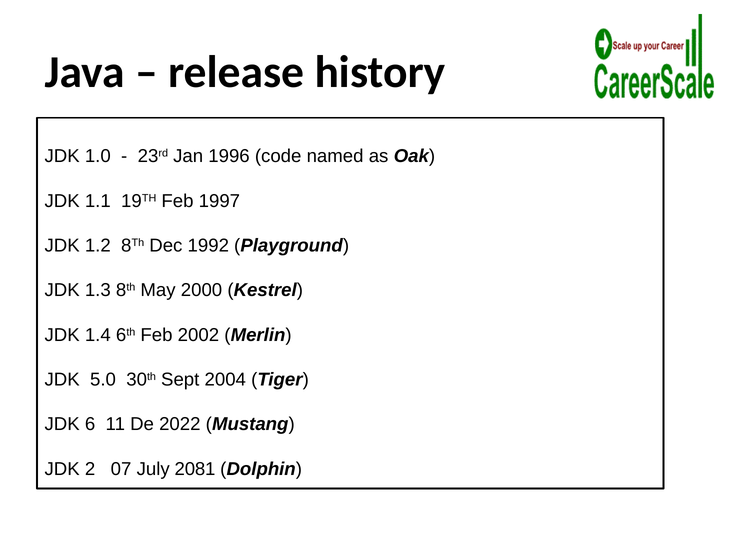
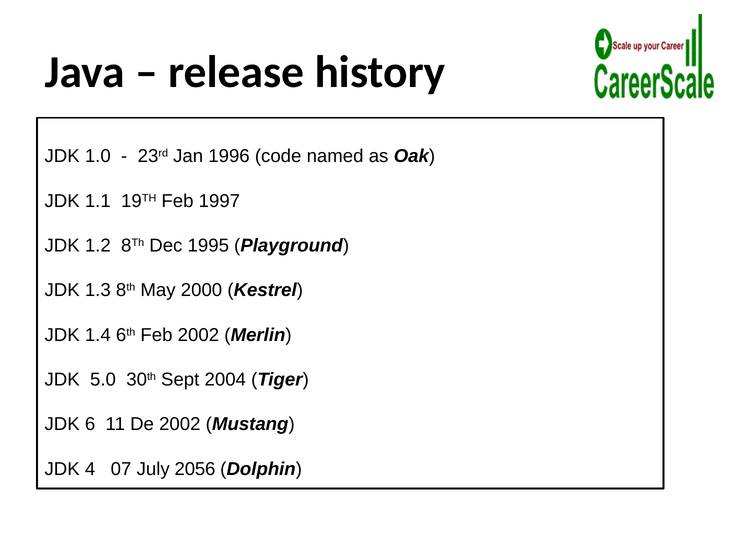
1992: 1992 -> 1995 (208, 246)
De 2022: 2022 -> 2002 (180, 424)
2: 2 -> 4 (90, 469)
2081: 2081 -> 2056 (195, 469)
